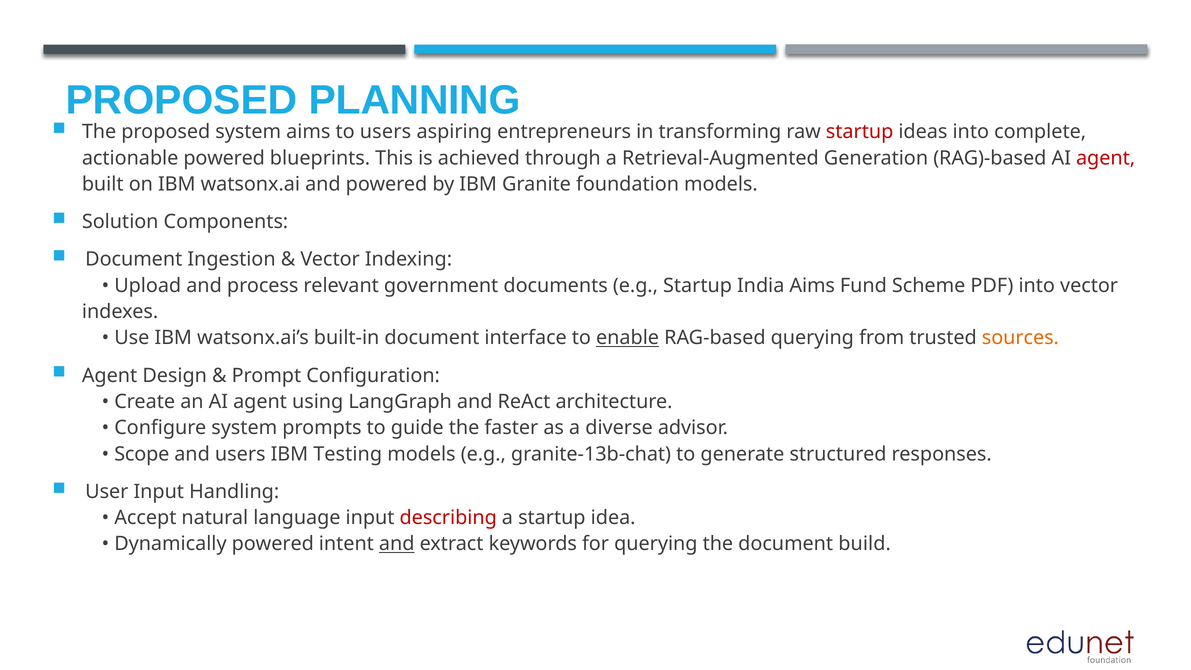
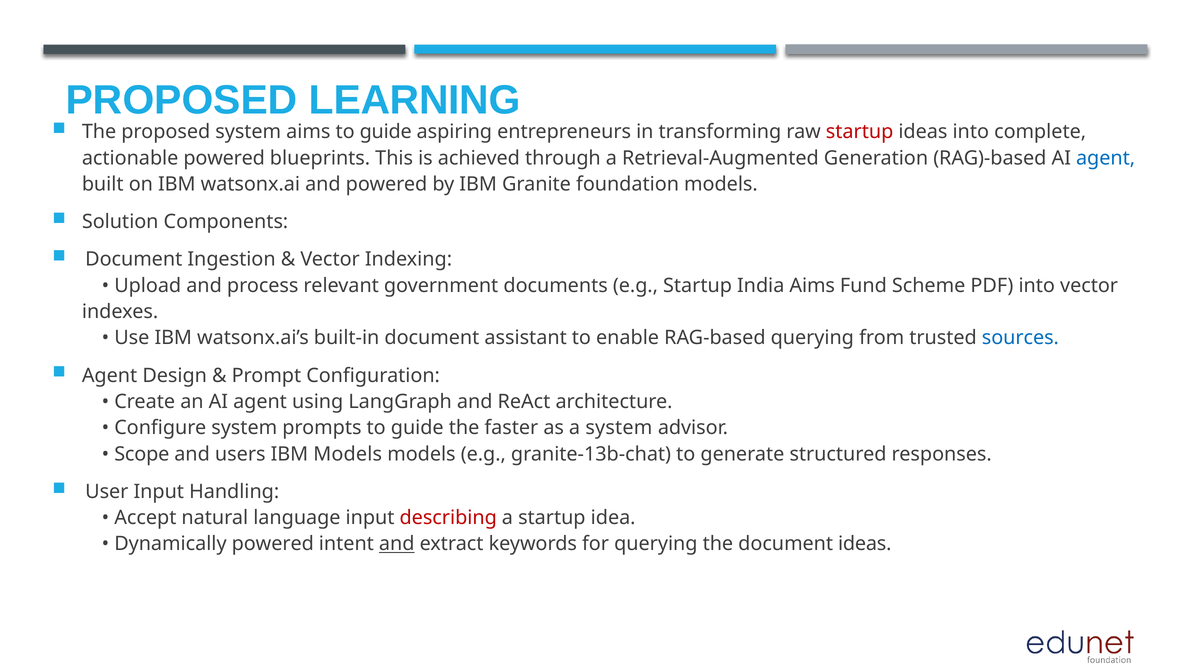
PLANNING: PLANNING -> LEARNING (415, 100)
aims to users: users -> guide (386, 132)
agent colour: red -> blue (1106, 158)
interface: interface -> assistant (526, 338)
enable underline: present -> none (628, 338)
sources colour: orange -> blue (1020, 338)
a diverse: diverse -> system (619, 428)
IBM Testing: Testing -> Models (348, 454)
document build: build -> ideas (865, 544)
